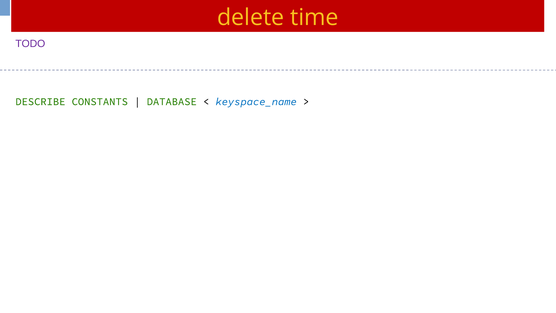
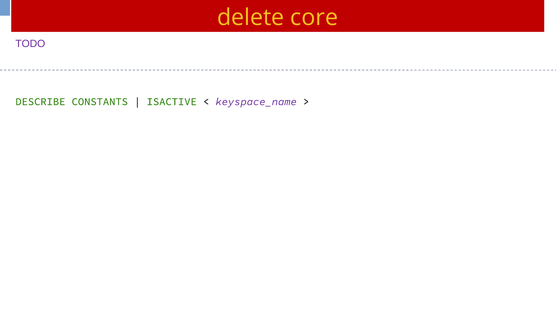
time: time -> core (314, 18)
DATABASE: DATABASE -> ISACTIVE (172, 102)
keyspace_name colour: blue -> purple (256, 102)
